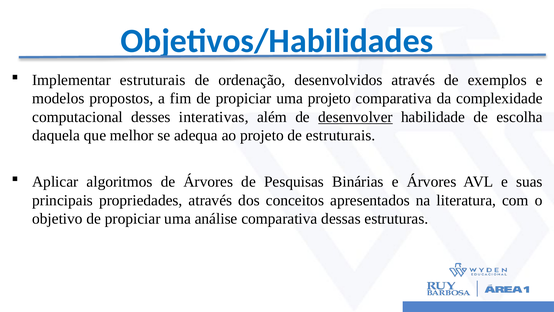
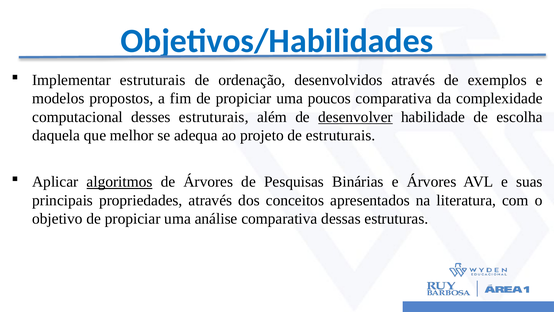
uma projeto: projeto -> poucos (329, 98)
desses interativas: interativas -> estruturais (214, 117)
algoritmos underline: none -> present (120, 182)
